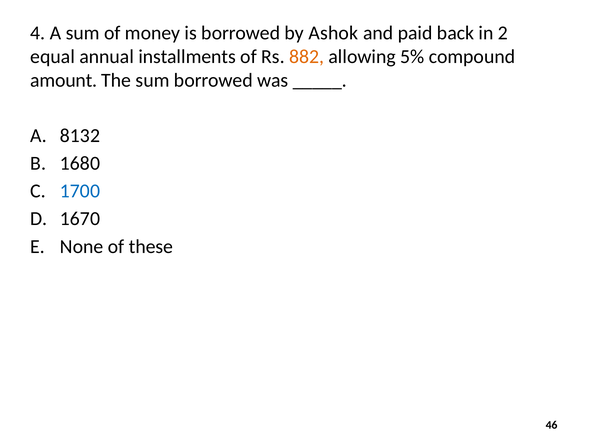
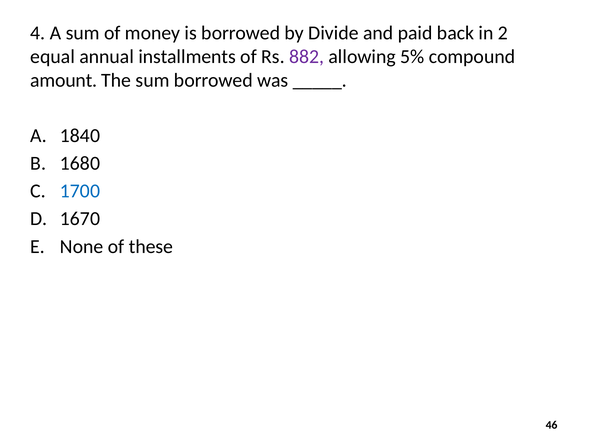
Ashok: Ashok -> Divide (333, 33)
882 colour: orange -> purple (307, 57)
8132: 8132 -> 1840 (80, 136)
